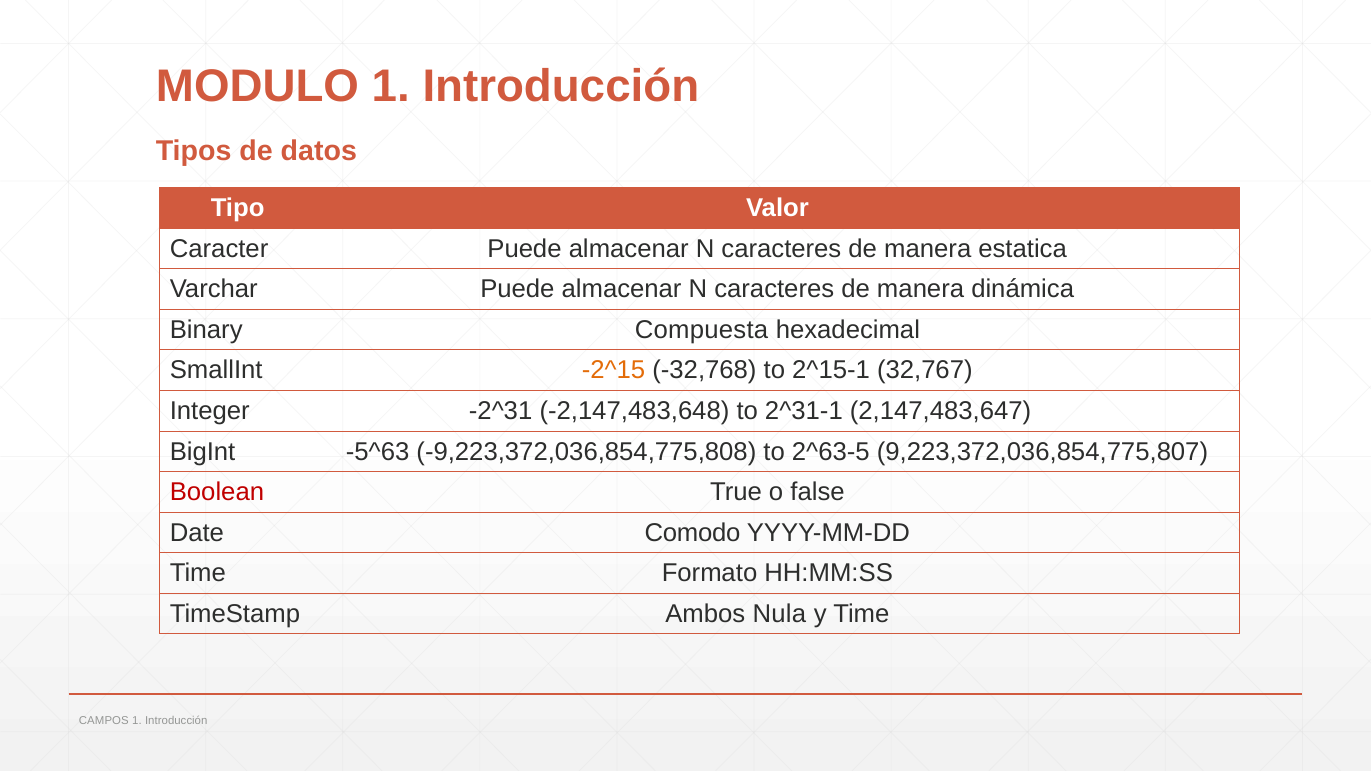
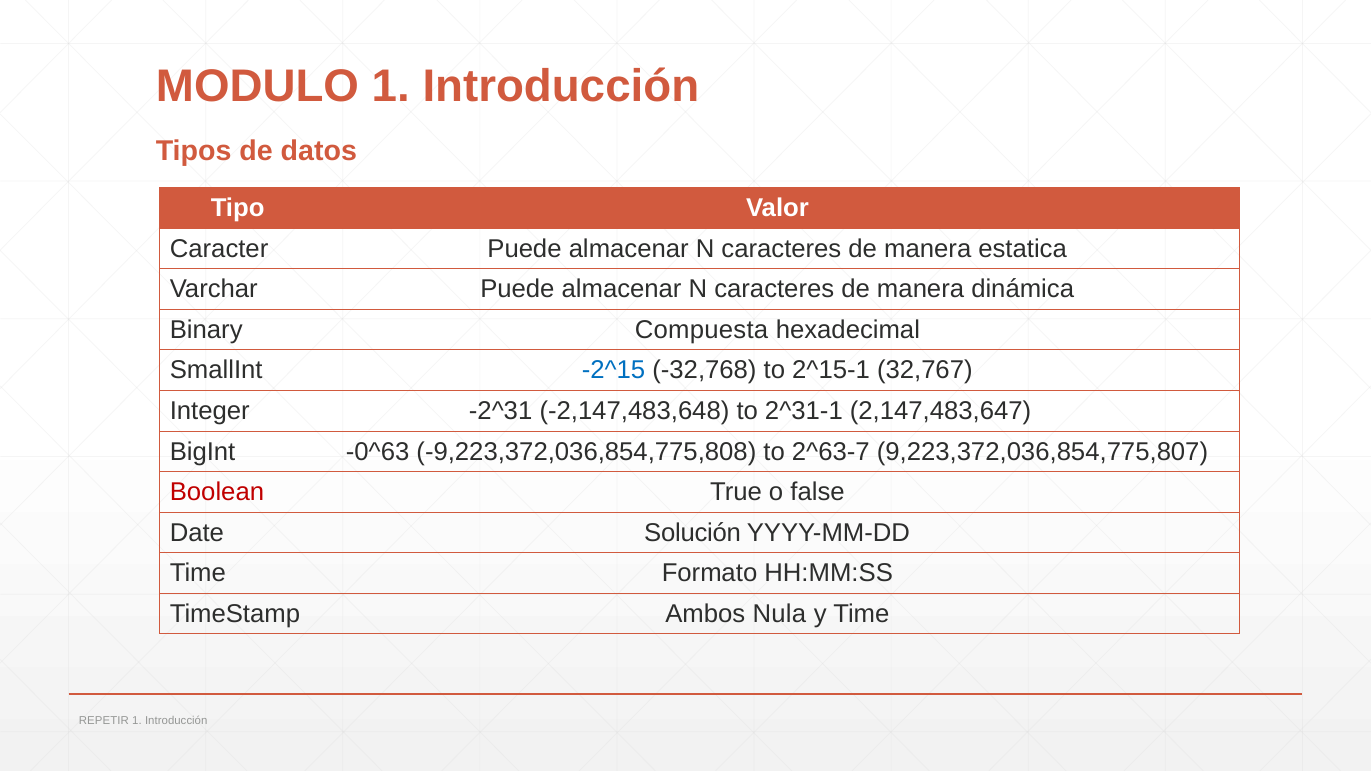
-2^15 colour: orange -> blue (614, 371)
-5^63: -5^63 -> -0^63 (378, 452)
2^63-5: 2^63-5 -> 2^63-7 (831, 452)
Comodo: Comodo -> Solución (693, 533)
CAMPOS: CAMPOS -> REPETIR (104, 721)
